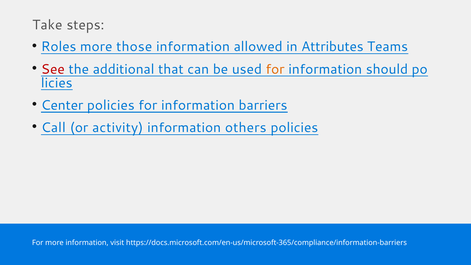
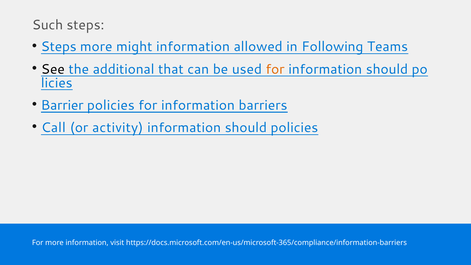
Take: Take -> Such (47, 25)
Roles: Roles -> Steps (59, 47)
those: those -> might (134, 47)
Attributes: Attributes -> Following (332, 47)
See colour: red -> black (53, 69)
Center: Center -> Barrier (62, 105)
others: others -> should (246, 128)
